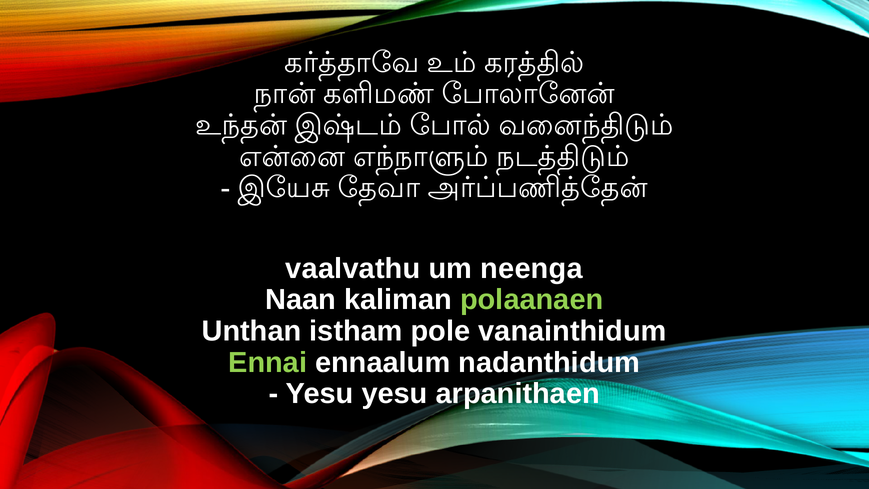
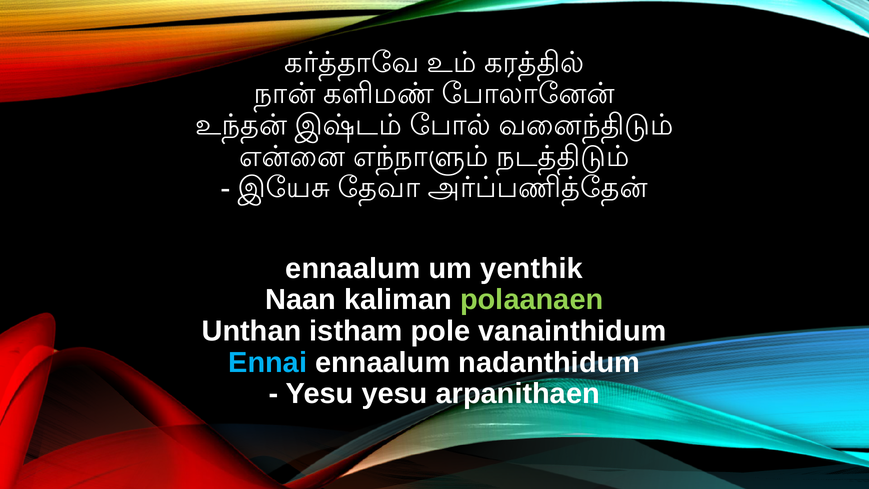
vaalvathu: vaalvathu -> ennaalum (353, 268)
neenga: neenga -> yenthik (532, 268)
Ennai colour: light green -> light blue (268, 362)
